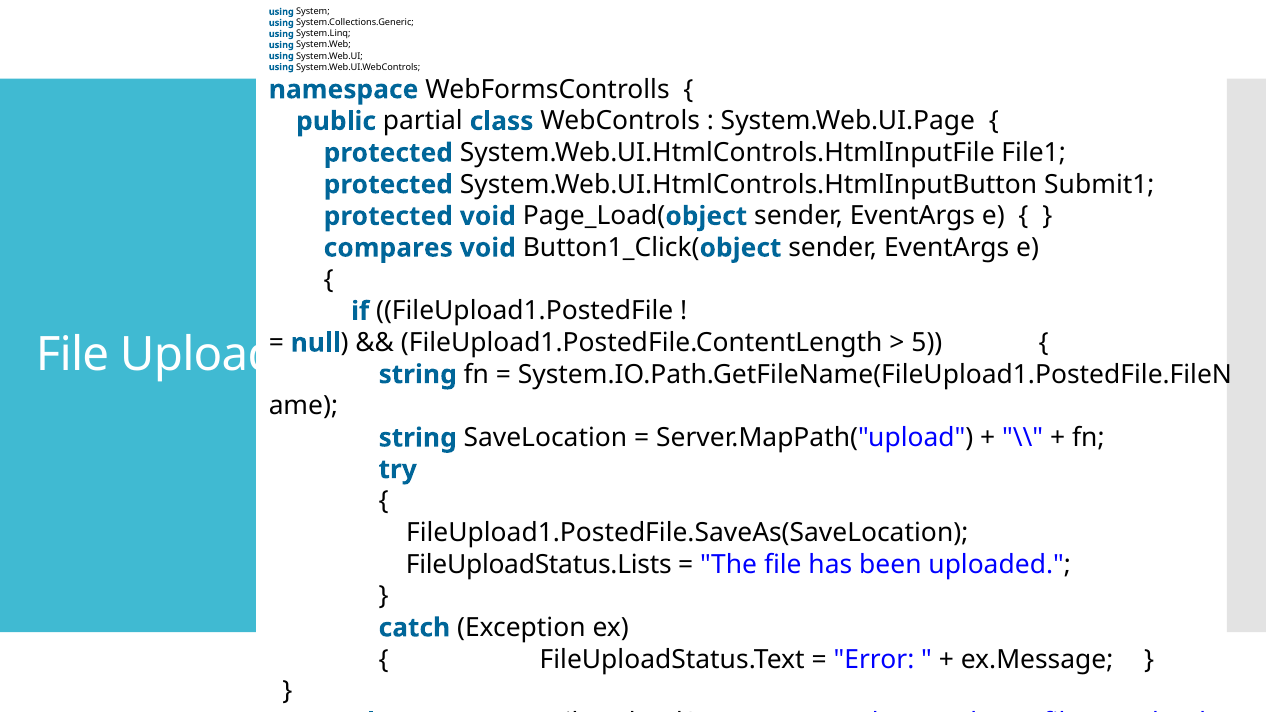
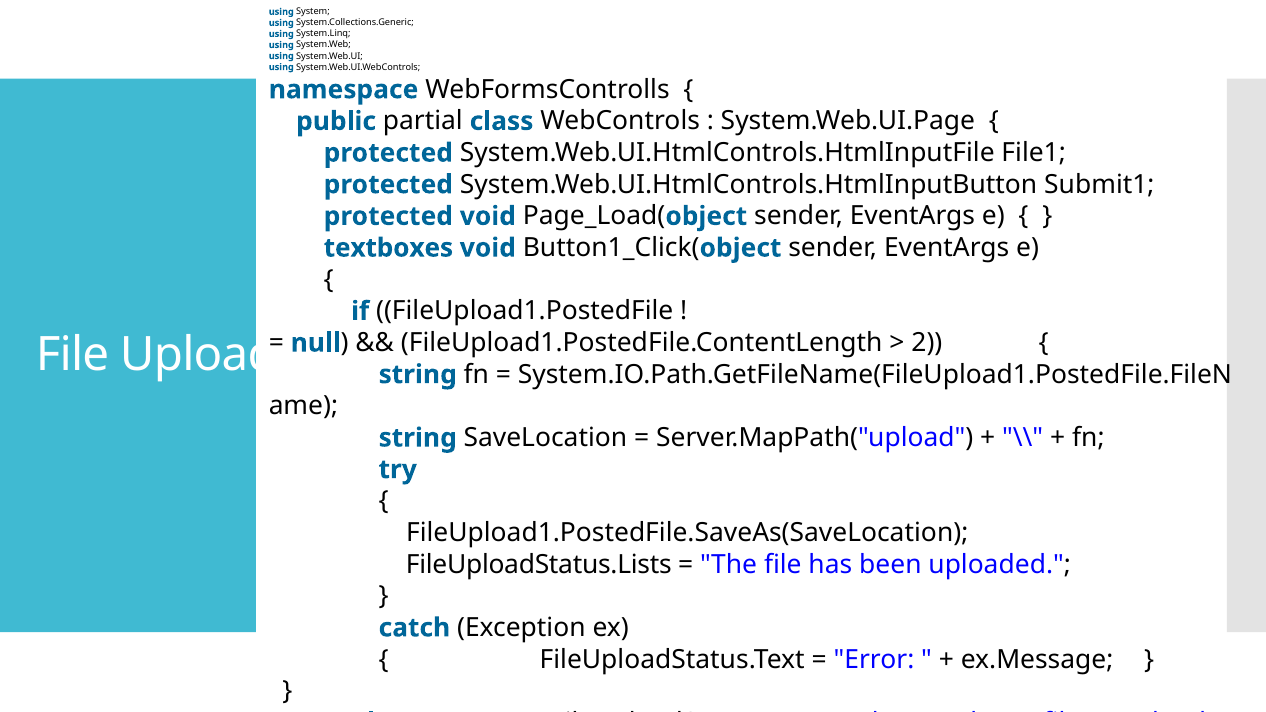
compares: compares -> textboxes (388, 248)
5: 5 -> 2 (927, 343)
